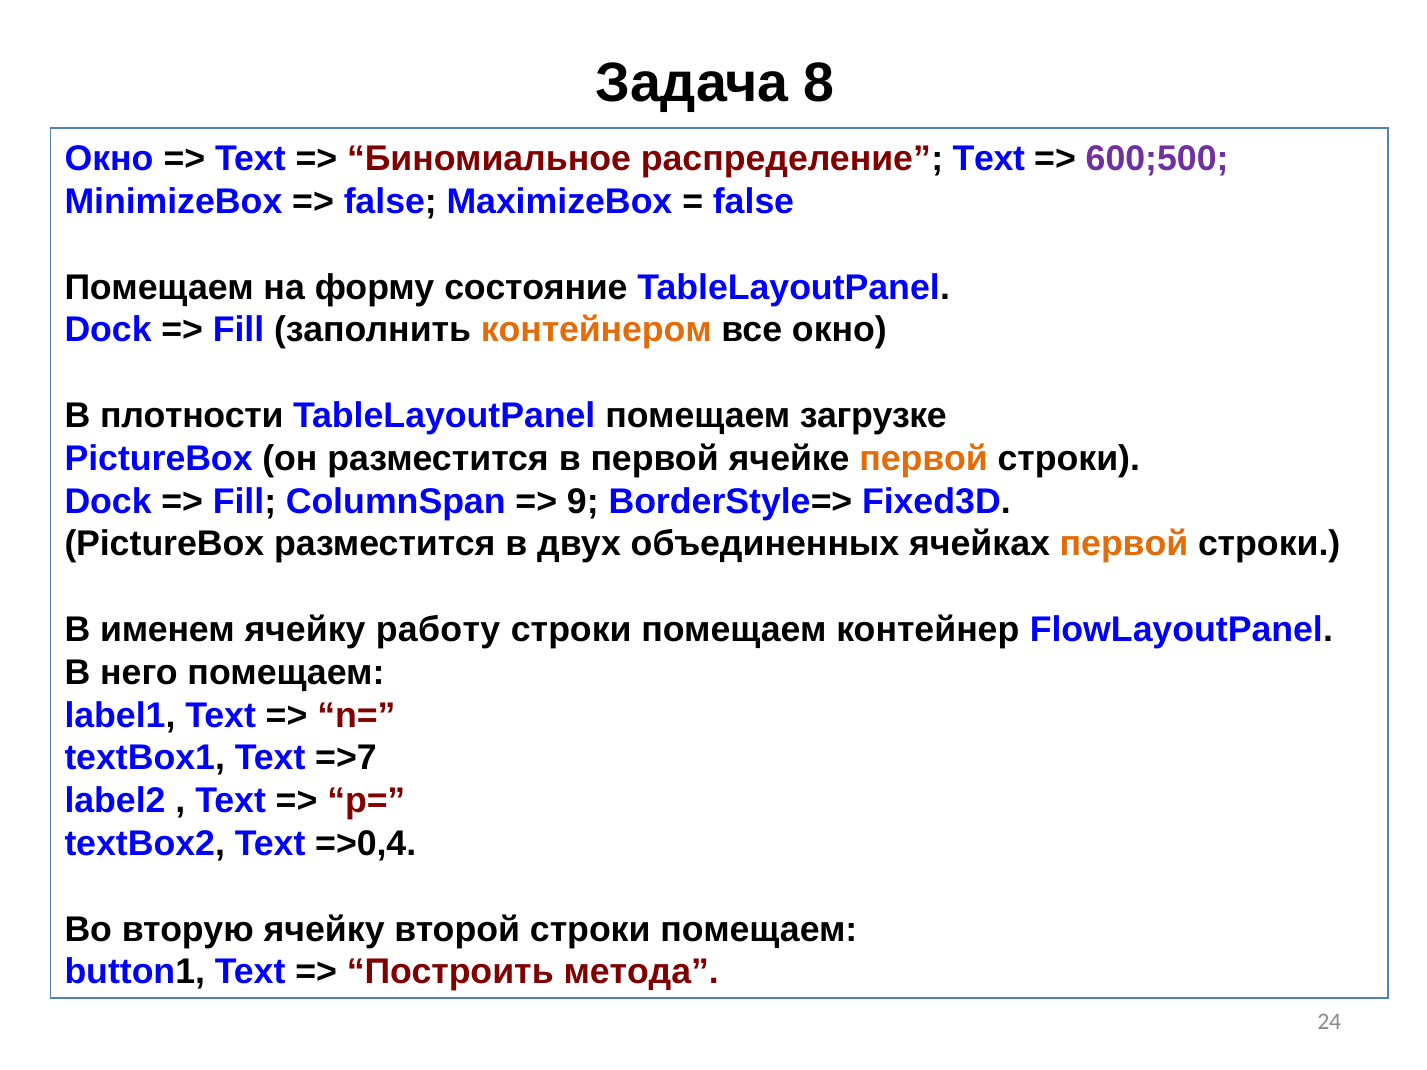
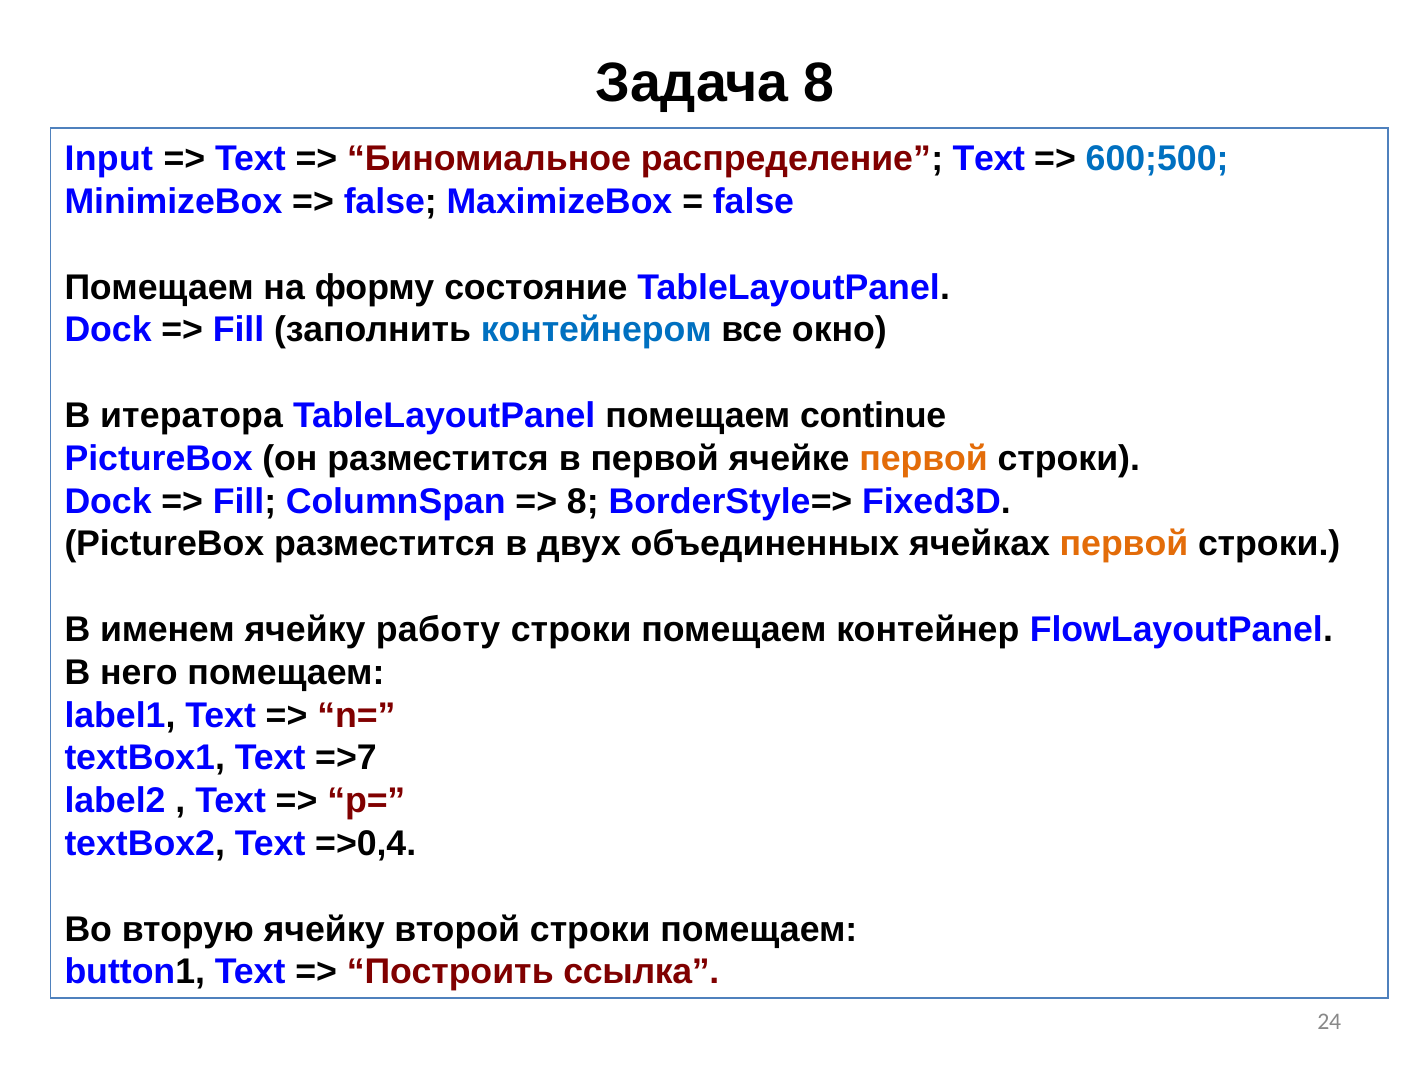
Окно: Окно -> Input (109, 159)
600;500 colour: purple -> blue (1157, 159)
контейнером colour: orange -> blue (596, 330)
плотности: плотности -> итератора (192, 416)
загрузке: загрузке -> continue (873, 416)
9: 9 -> 8 (583, 501)
метода: метода -> ссылка (641, 972)
